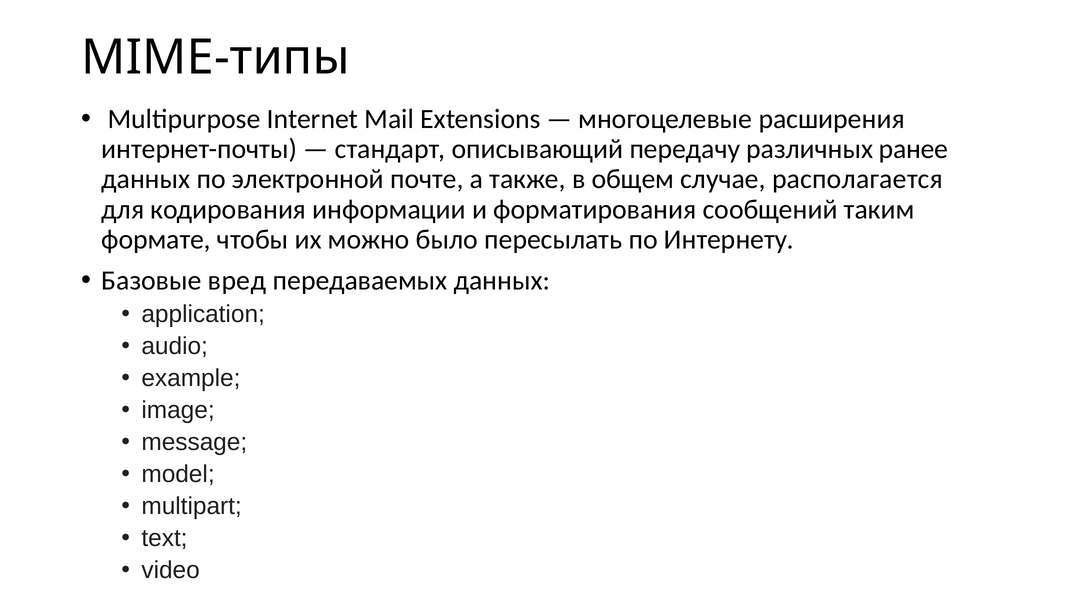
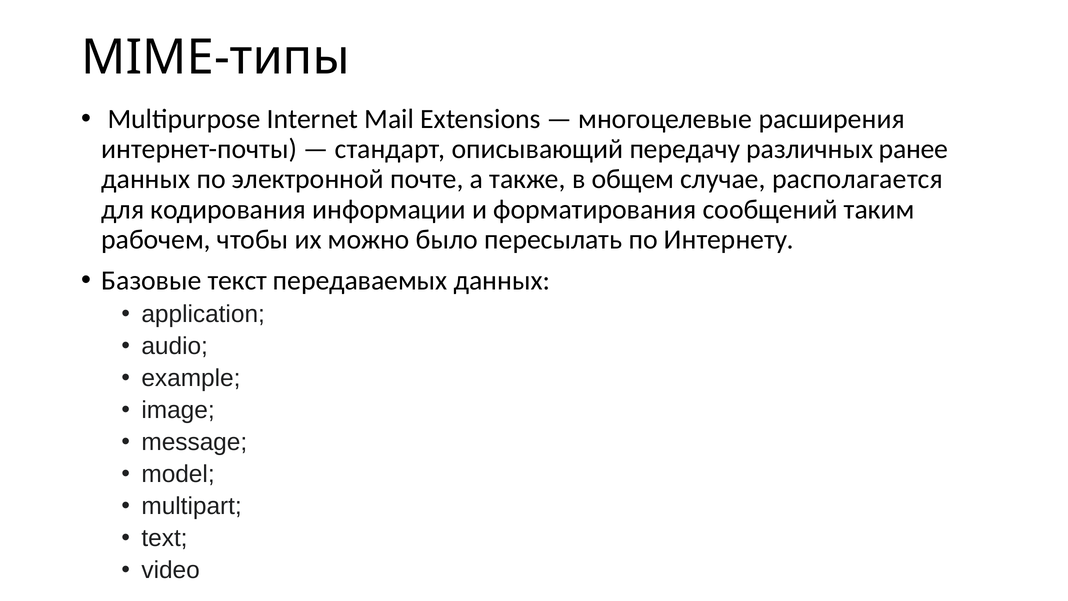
формате: формате -> рабочем (156, 239)
вред: вред -> текст (237, 280)
